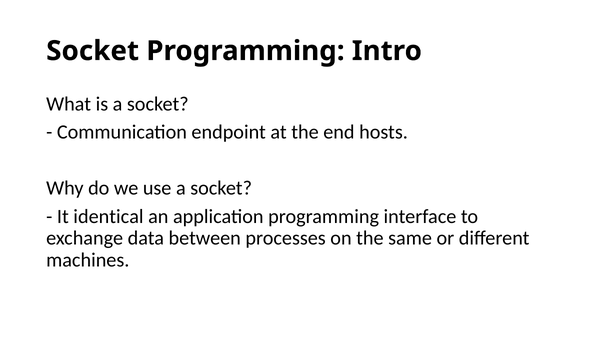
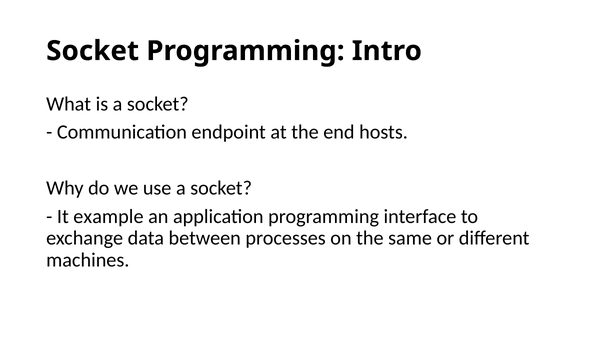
identical: identical -> example (108, 216)
